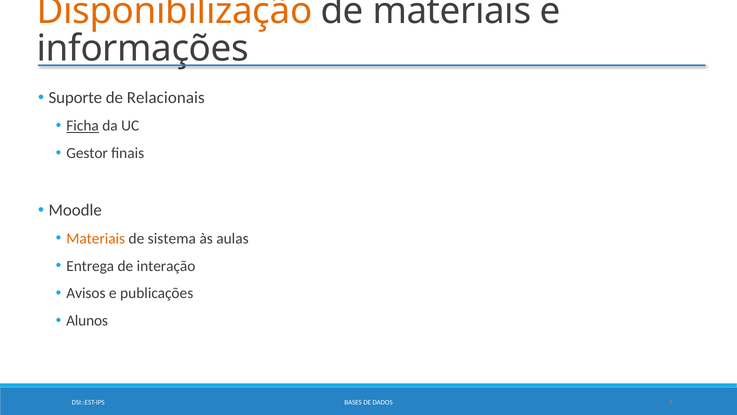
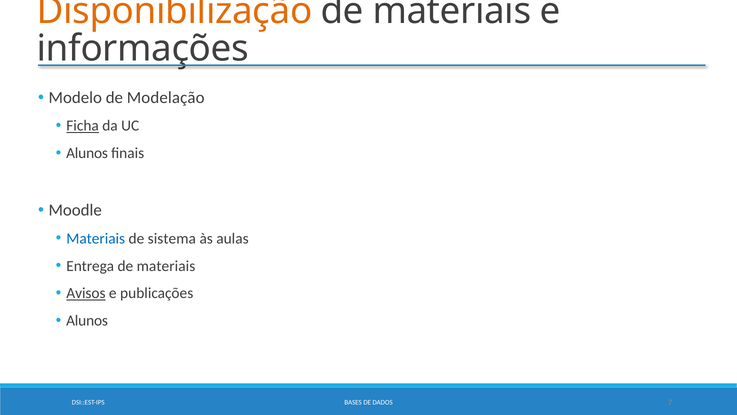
Suporte: Suporte -> Modelo (75, 97)
Relacionais: Relacionais -> Modelação (166, 97)
Gestor: Gestor -> Alunos (87, 153)
Materiais colour: orange -> blue (96, 238)
Entrega de interação: interação -> materiais (166, 266)
Avisos underline: none -> present (86, 293)
